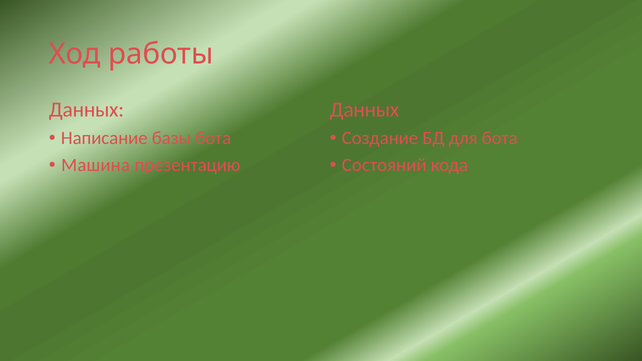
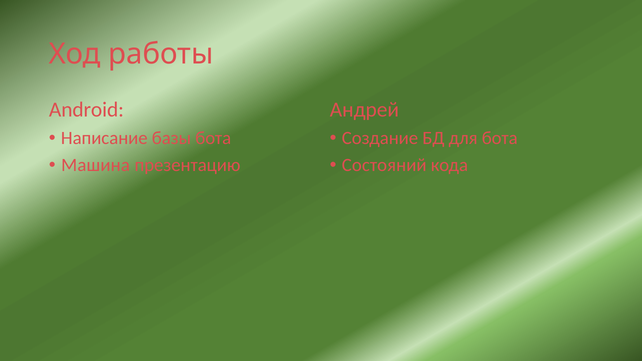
Данных: Данных -> Android (86, 110)
Данных: Данных -> Андрей (364, 110)
